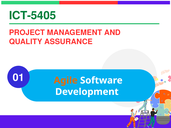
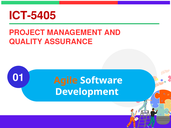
ICT-5405 colour: green -> red (32, 16)
